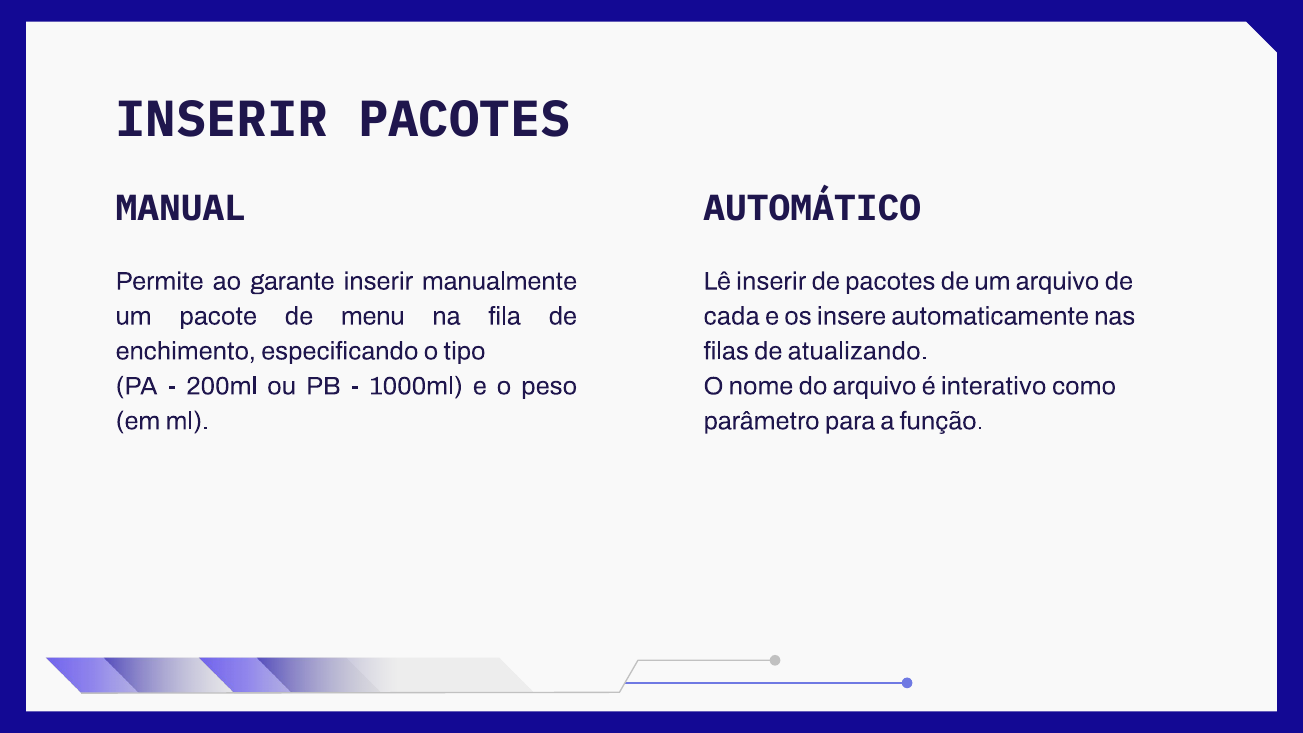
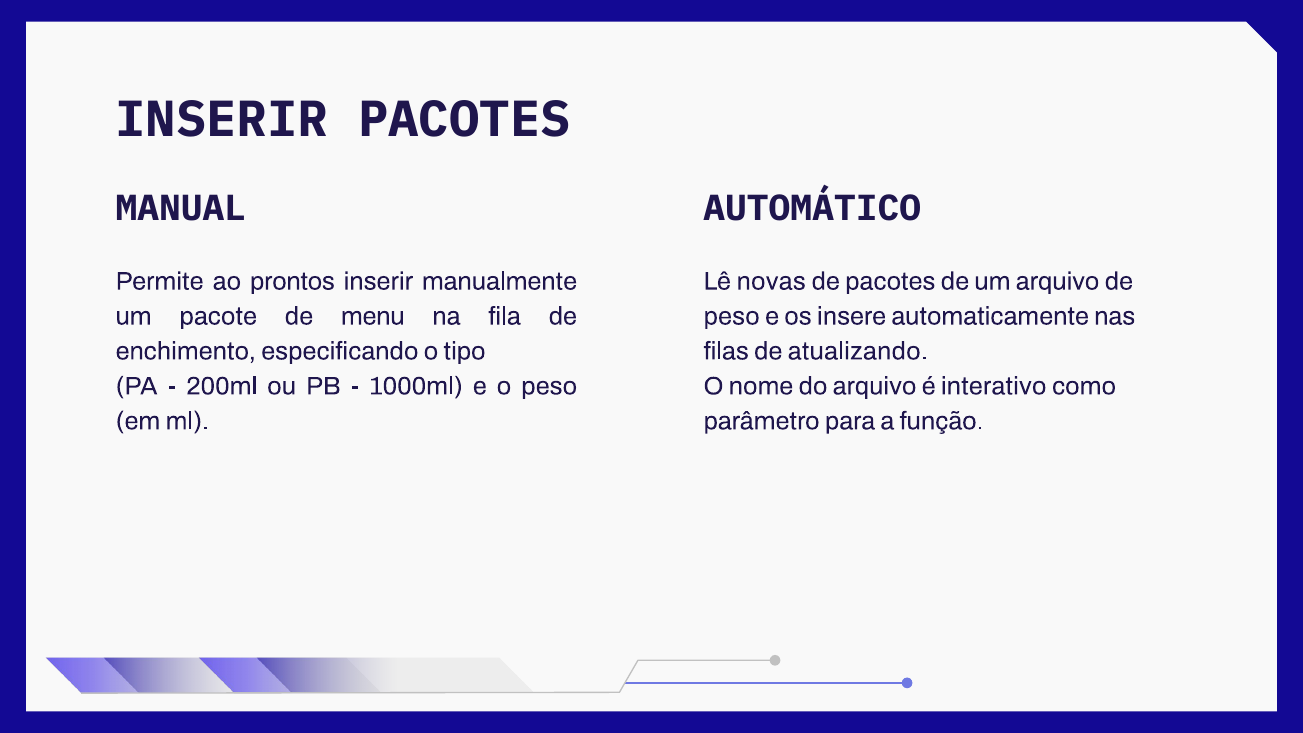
garante: garante -> prontos (292, 281)
Lê inserir: inserir -> novas (771, 281)
cada: cada -> peso (732, 316)
